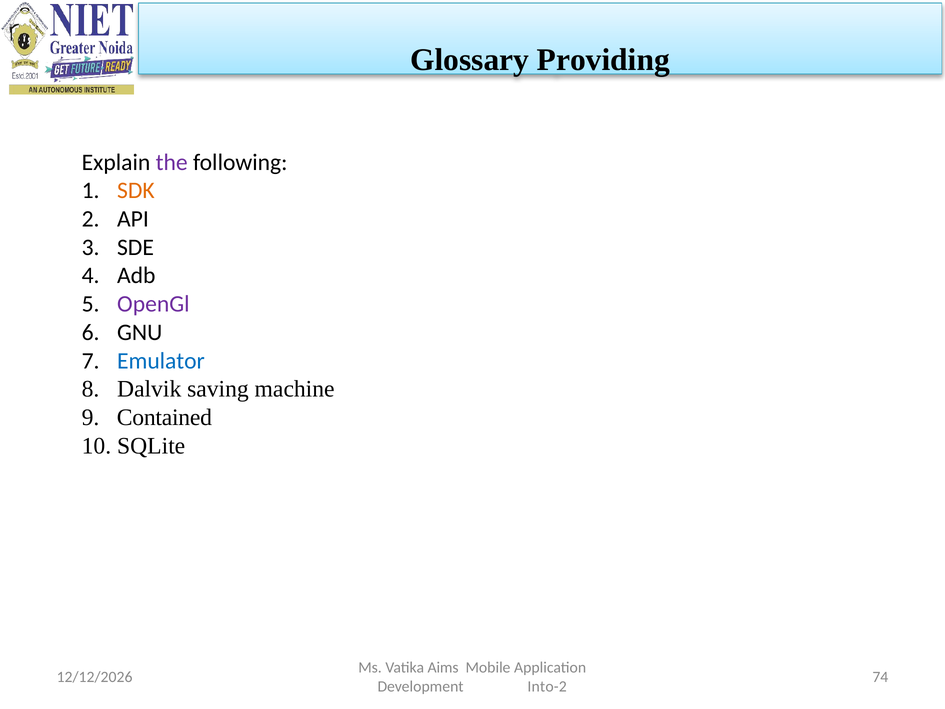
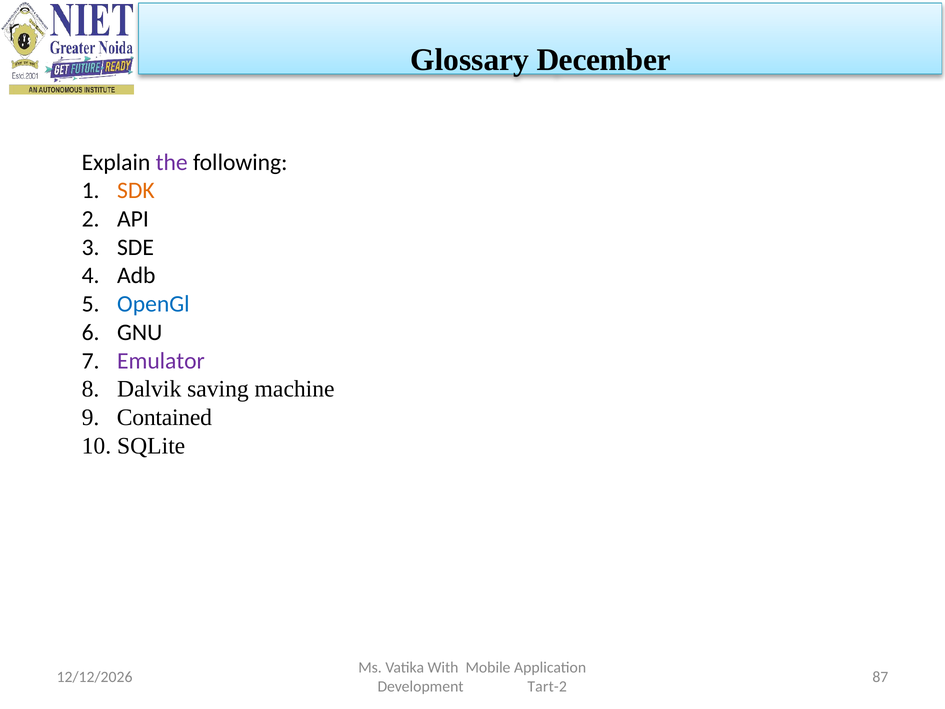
Providing: Providing -> December (604, 60)
OpenGl colour: purple -> blue (153, 304)
Emulator colour: blue -> purple (161, 361)
Aims: Aims -> With (443, 667)
74: 74 -> 87 (880, 677)
Into-2: Into-2 -> Tart-2 (547, 686)
